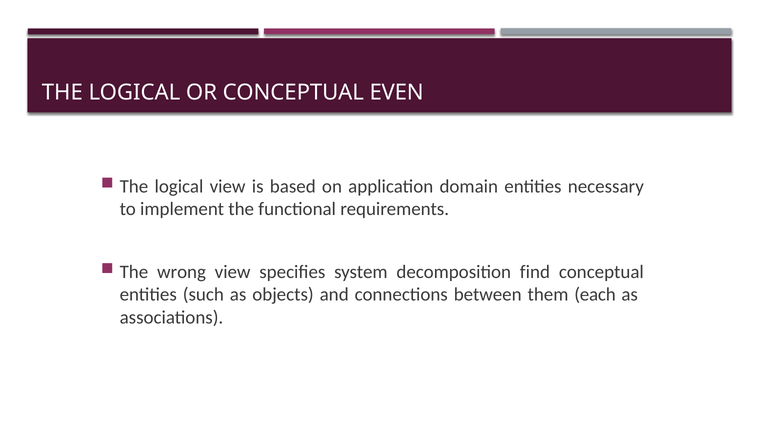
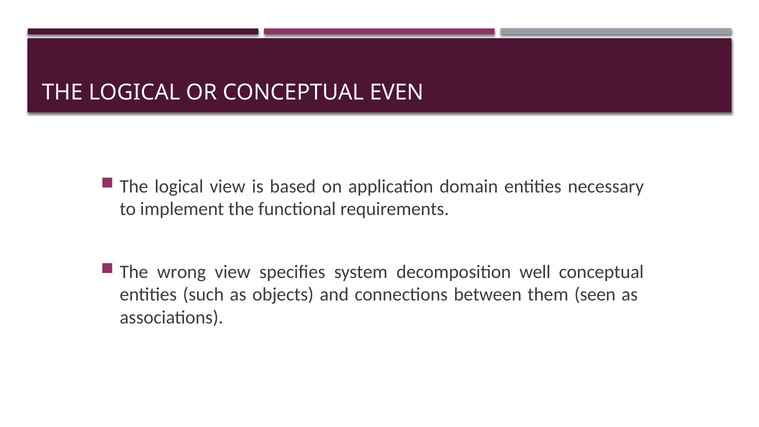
find: find -> well (535, 272)
each: each -> seen (595, 295)
